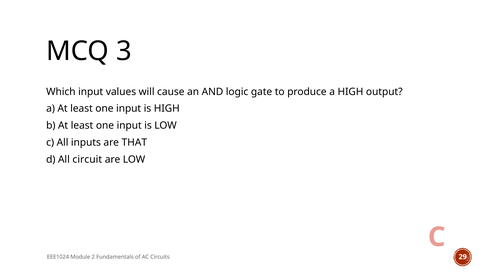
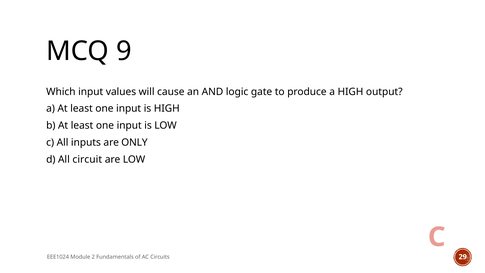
3: 3 -> 9 (124, 51)
THAT: THAT -> ONLY (134, 143)
